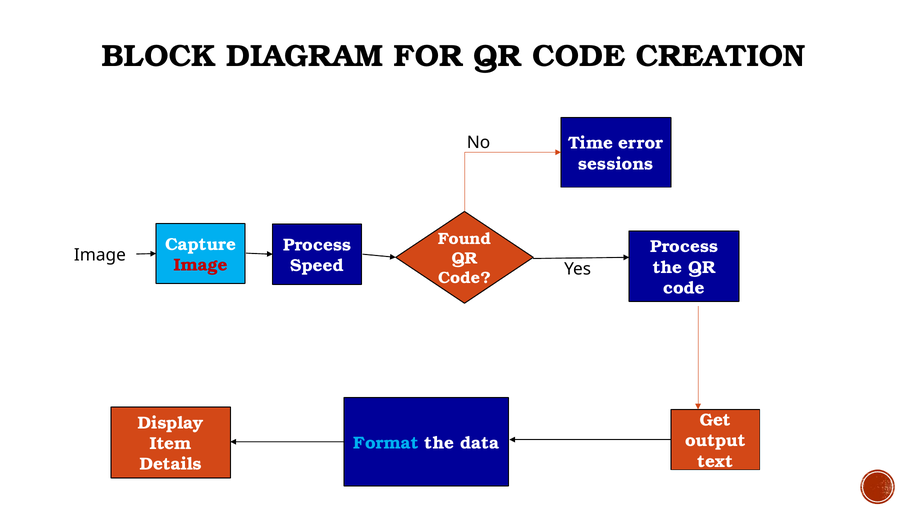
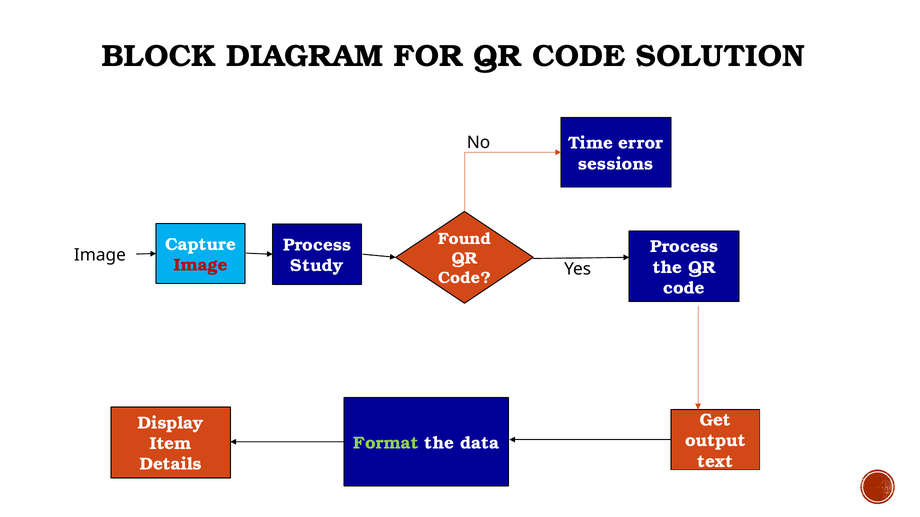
CREATION: CREATION -> SOLUTION (720, 56)
Speed: Speed -> Study (317, 266)
Format colour: light blue -> light green (386, 443)
